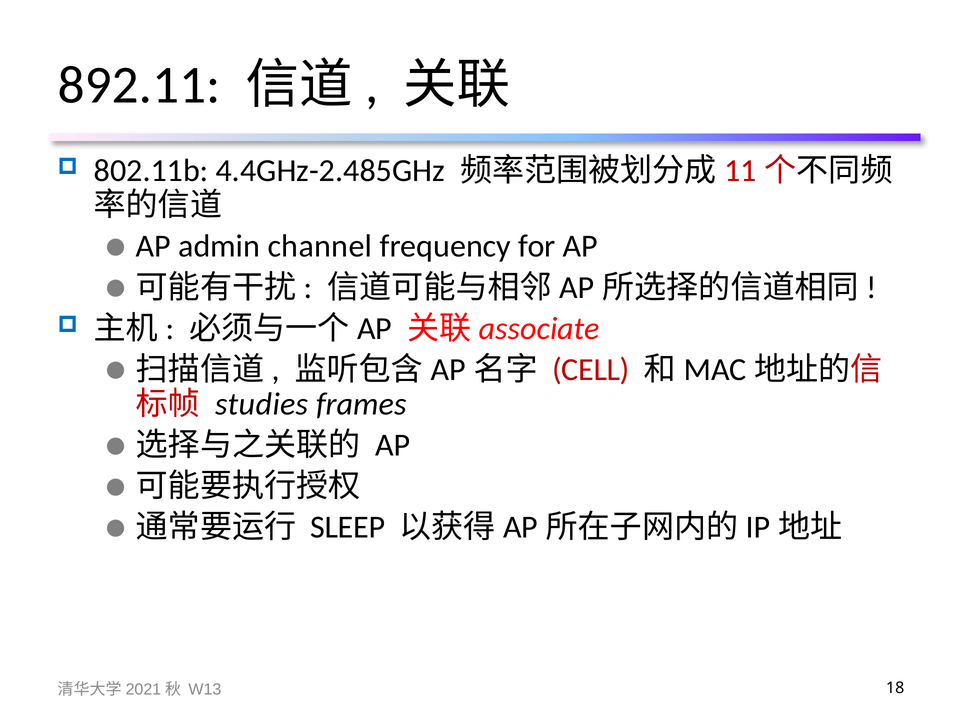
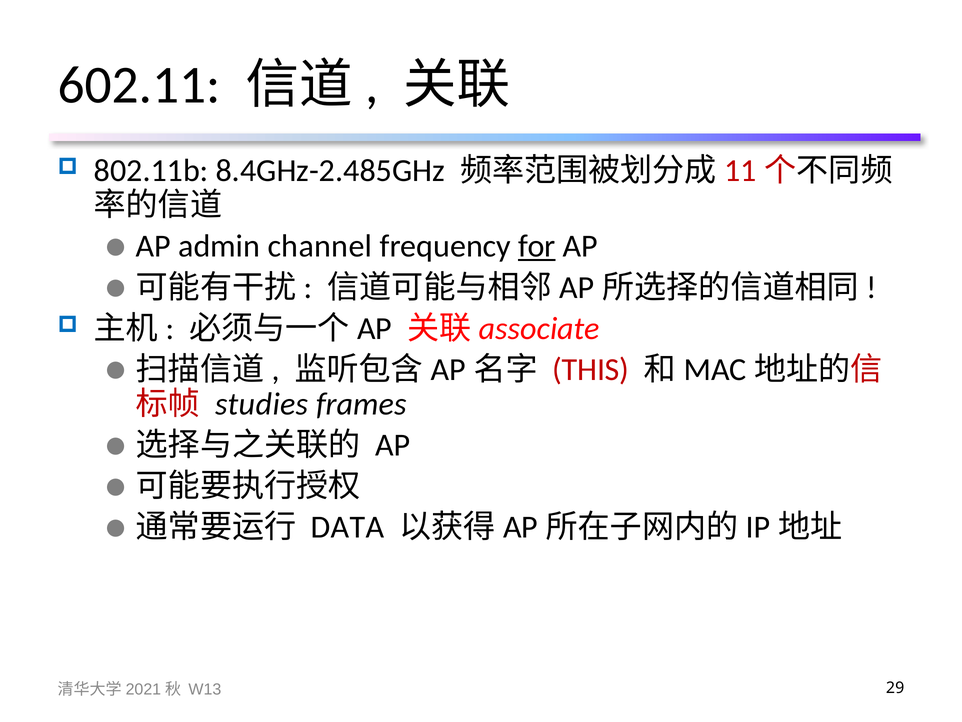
892.11: 892.11 -> 602.11 (139, 85)
4.4GHz-2.485GHz: 4.4GHz-2.485GHz -> 8.4GHz-2.485GHz (330, 171)
for underline: none -> present (537, 246)
CELL: CELL -> THIS (591, 369)
SLEEP: SLEEP -> DATA (348, 527)
18: 18 -> 29 (895, 688)
